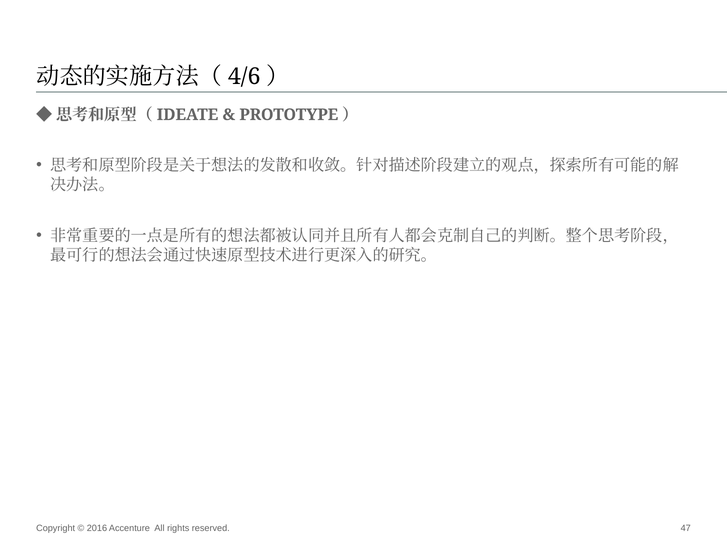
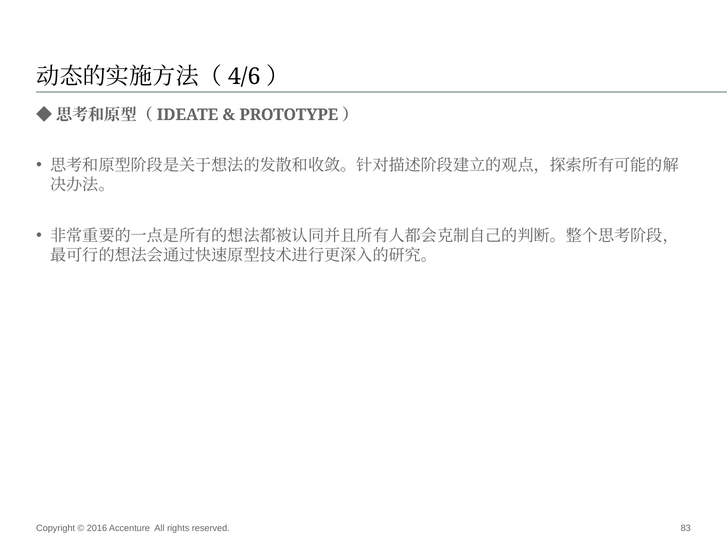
47: 47 -> 83 (686, 529)
